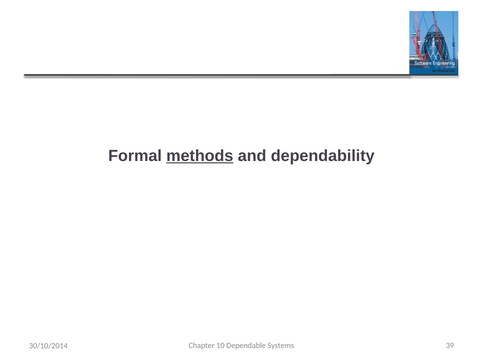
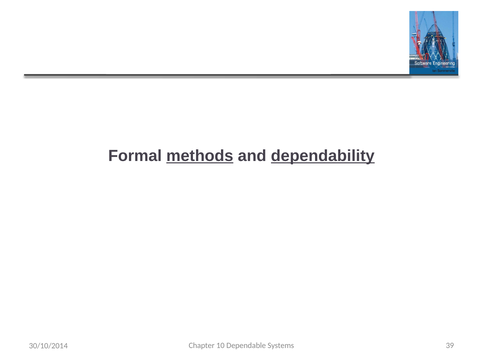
dependability underline: none -> present (323, 156)
